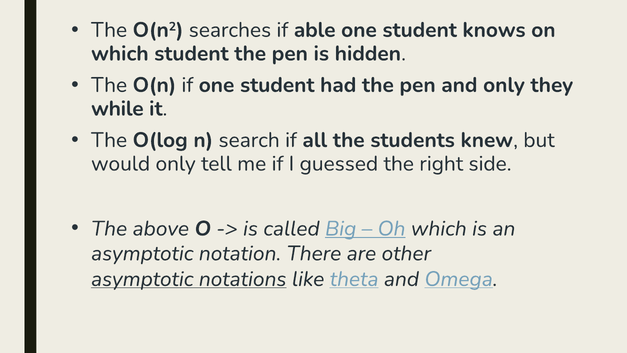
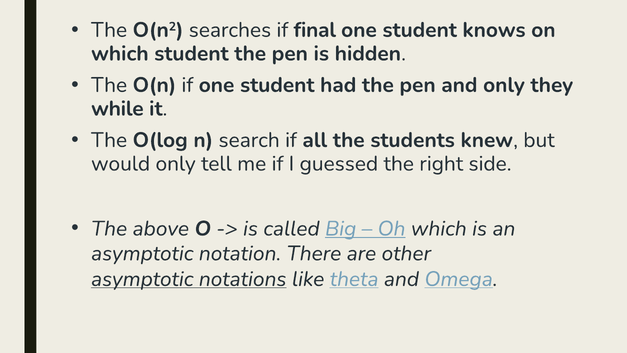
able: able -> final (315, 30)
